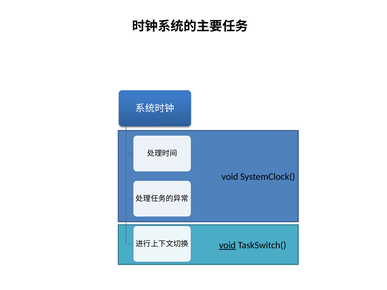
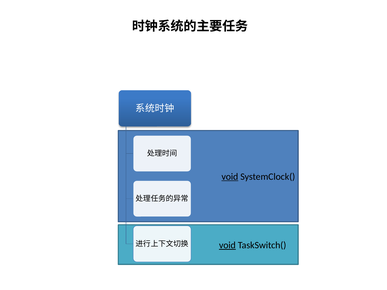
void underline: none -> present (230, 177)
